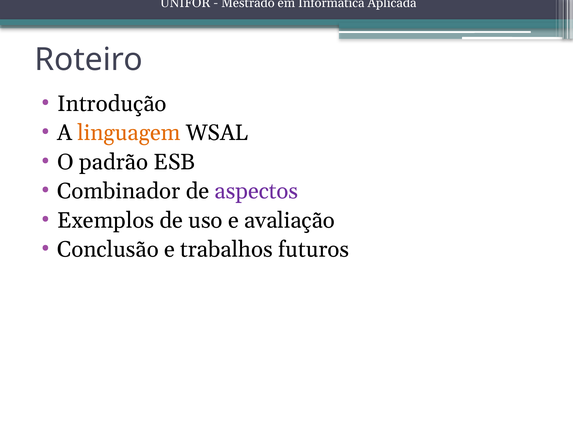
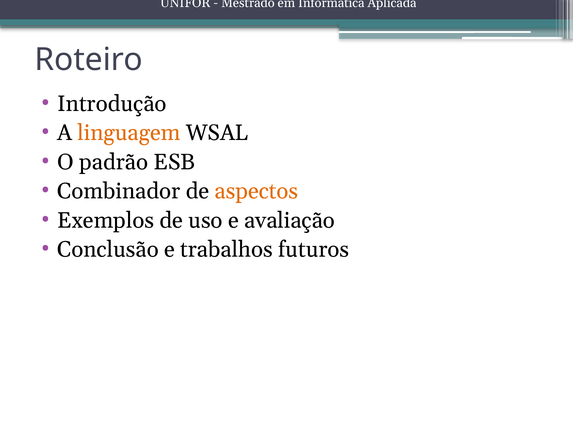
aspectos colour: purple -> orange (256, 191)
